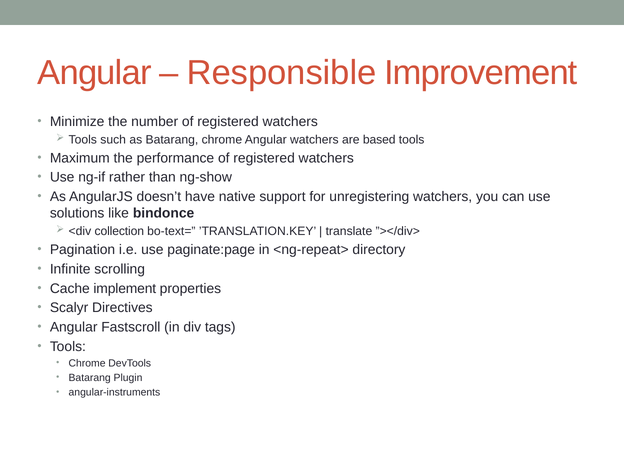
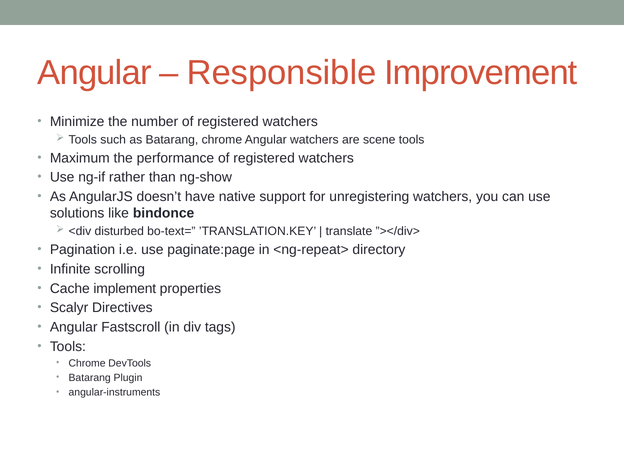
based: based -> scene (379, 140)
collection: collection -> disturbed (119, 231)
